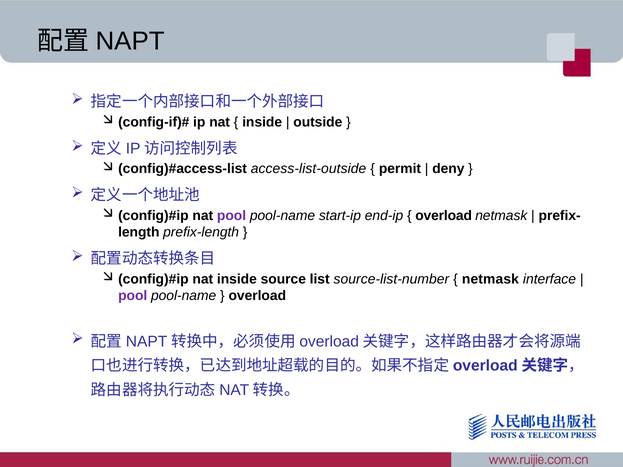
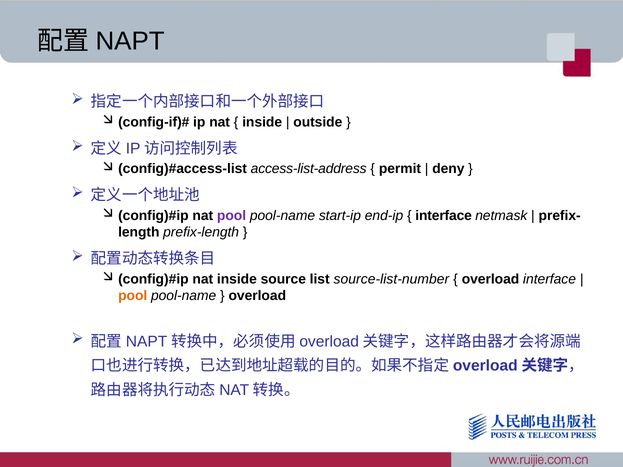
access-list-outside: access-list-outside -> access-list-address (309, 169)
overload: overload -> interface (444, 216)
netmask: netmask -> overload (491, 279)
pool colour: purple -> orange (133, 296)
